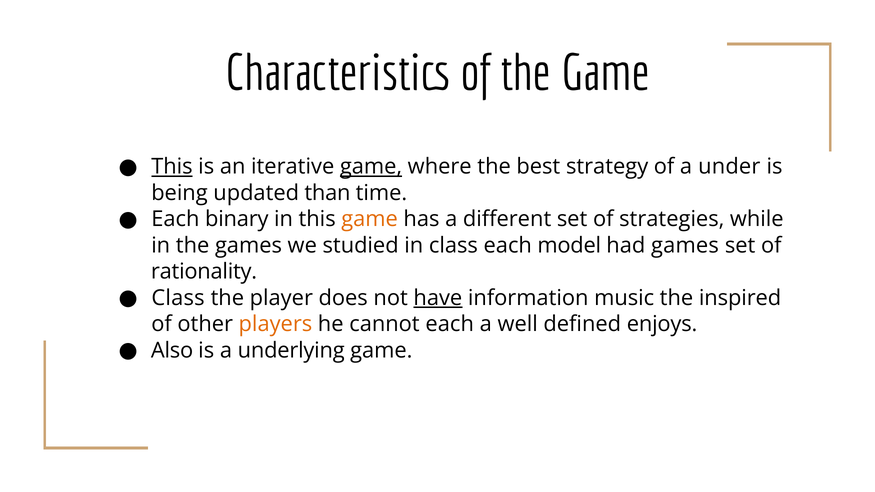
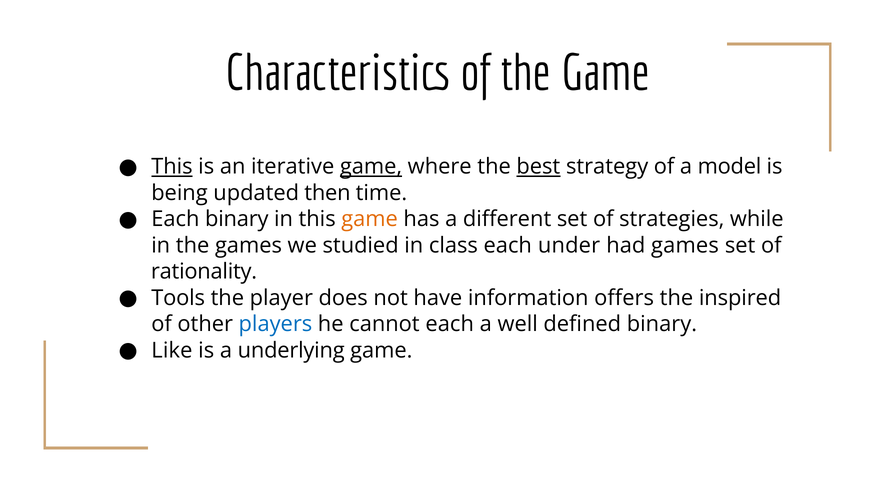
best underline: none -> present (538, 167)
under: under -> model (730, 167)
than: than -> then (327, 193)
model: model -> under (569, 246)
Class: Class -> Tools (178, 298)
have underline: present -> none (438, 298)
music: music -> offers (624, 298)
players colour: orange -> blue (275, 324)
defined enjoys: enjoys -> binary (662, 324)
Also: Also -> Like (172, 351)
